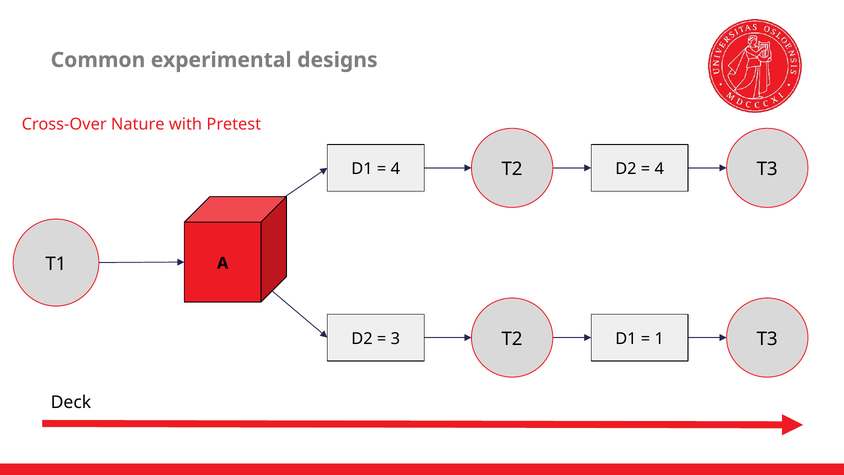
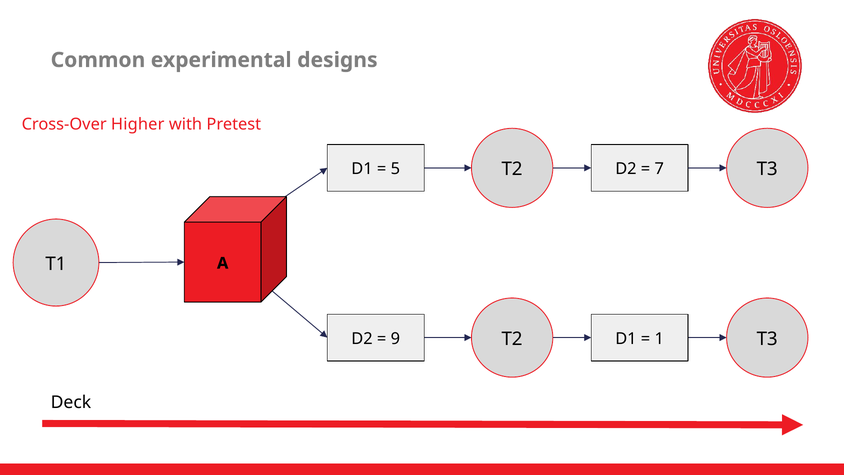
Nature: Nature -> Higher (138, 124)
4: 4 -> 5 (395, 169)
4: 4 -> 7 (659, 169)
3: 3 -> 9 (395, 339)
